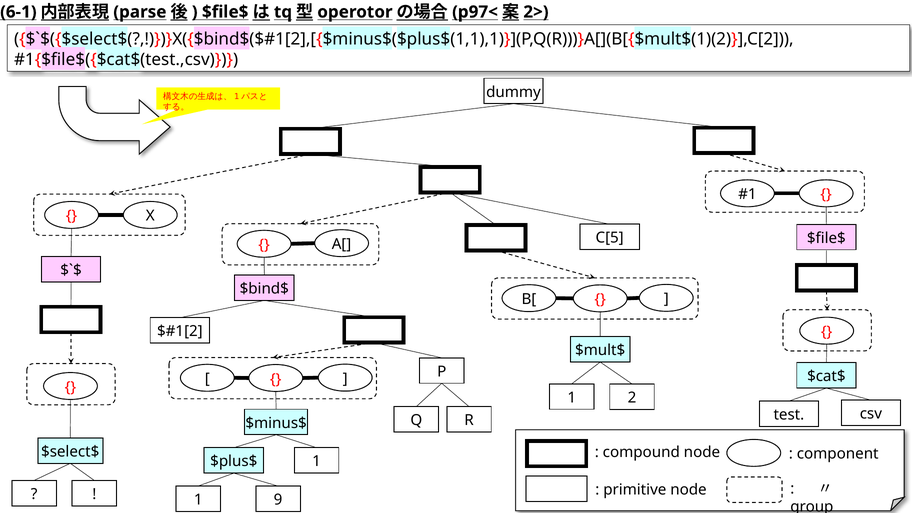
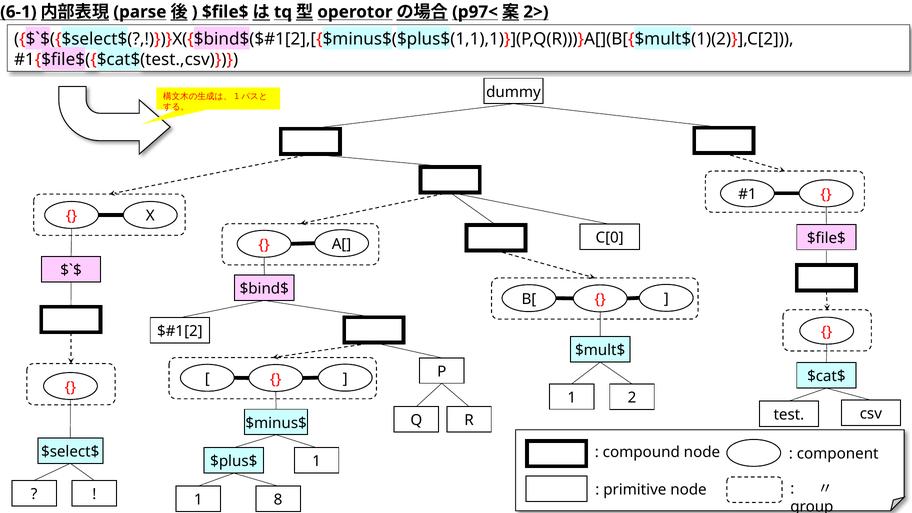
C[5: C[5 -> C[0 (610, 238)
9: 9 -> 8 (278, 500)
